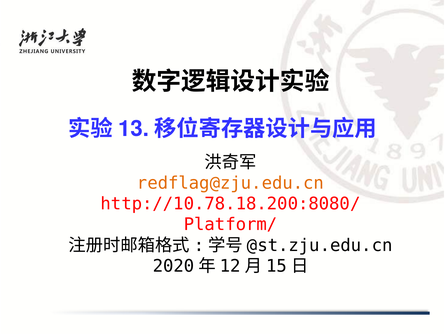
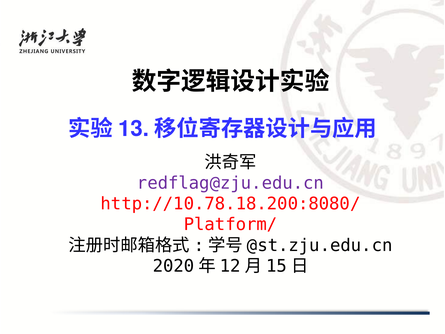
redflag@zju.edu.cn colour: orange -> purple (231, 183)
